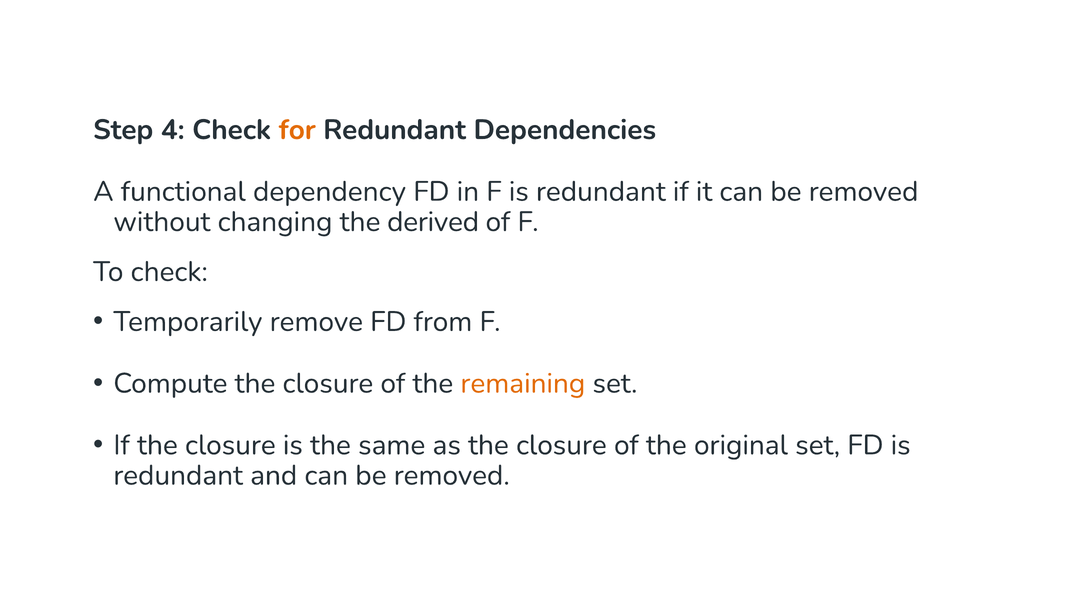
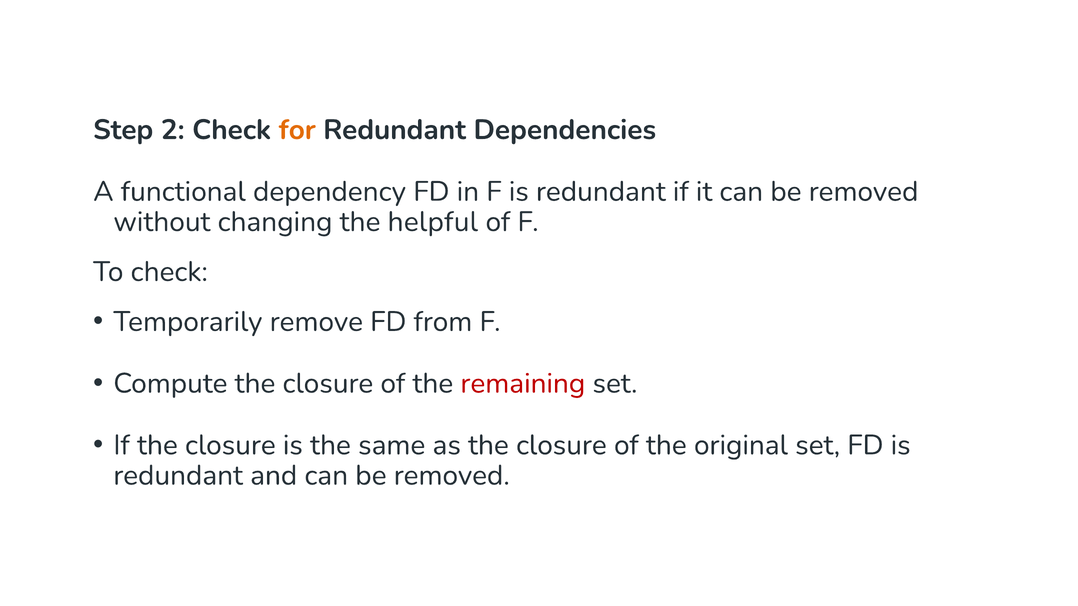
4: 4 -> 2 (173, 130)
derived: derived -> helpful (433, 222)
remaining colour: orange -> red (523, 384)
